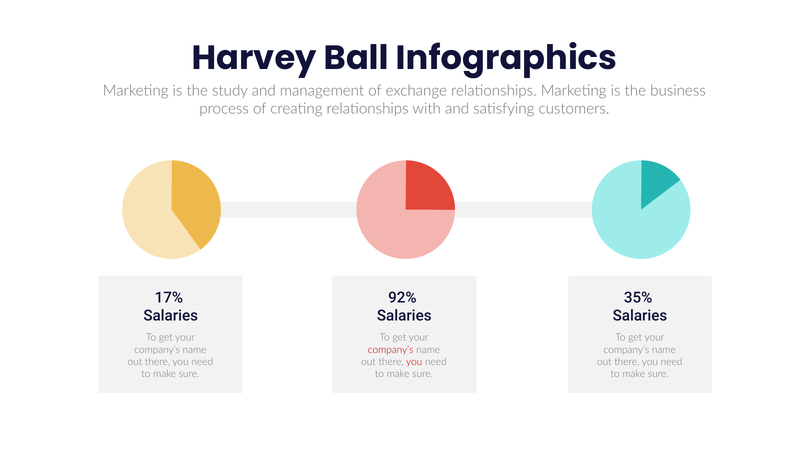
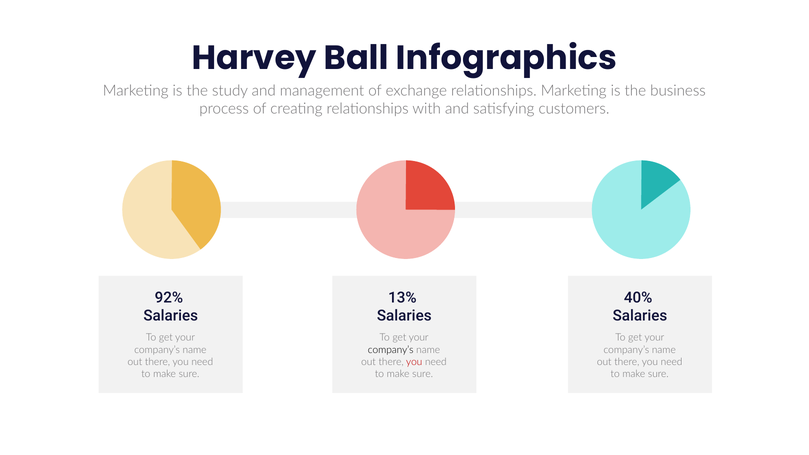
17%: 17% -> 92% (169, 298)
92%: 92% -> 13% (402, 298)
35%: 35% -> 40% (638, 298)
company’s colour: red -> black (391, 350)
